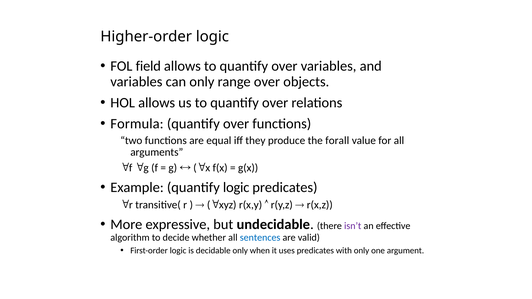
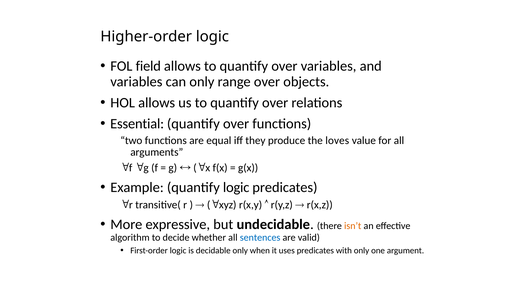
Formula: Formula -> Essential (137, 124)
forall: forall -> loves (337, 140)
isn’t colour: purple -> orange (353, 226)
